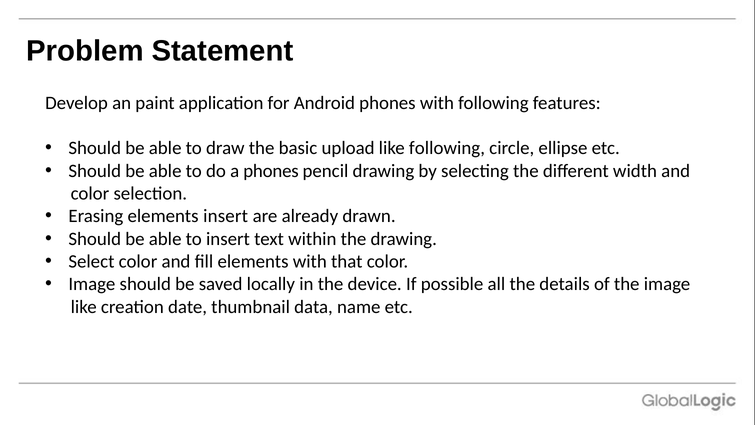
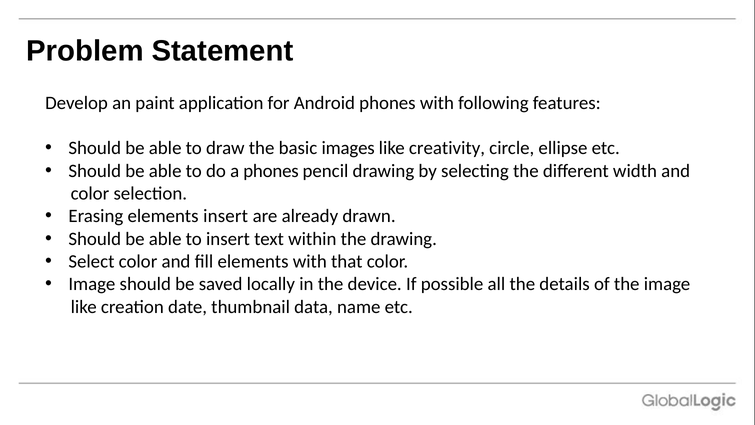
upload: upload -> images (348, 148)
like following: following -> creativity (447, 148)
